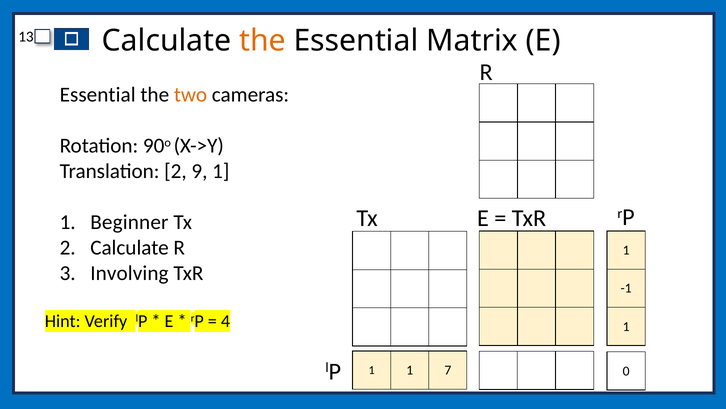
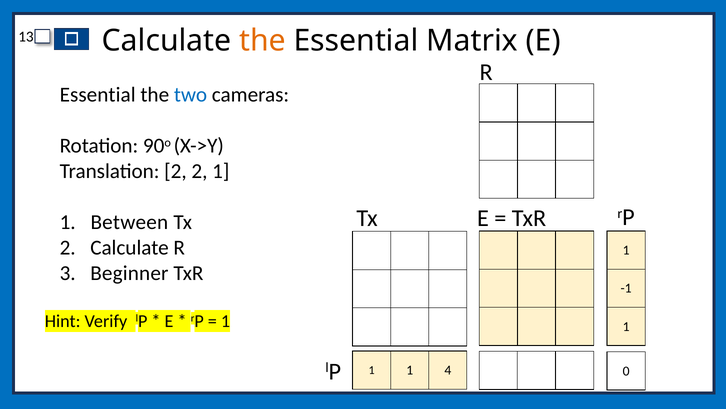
two colour: orange -> blue (191, 95)
2 9: 9 -> 2 (199, 171)
Beginner: Beginner -> Between (129, 222)
Involving: Involving -> Beginner (129, 273)
4: 4 -> 1 (226, 321)
7: 7 -> 4 (448, 370)
